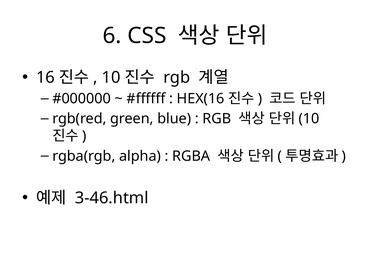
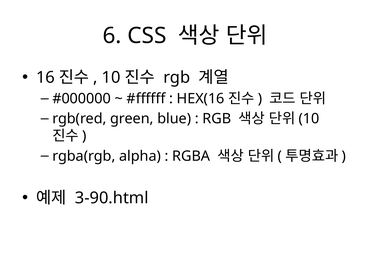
3-46.html: 3-46.html -> 3-90.html (112, 198)
